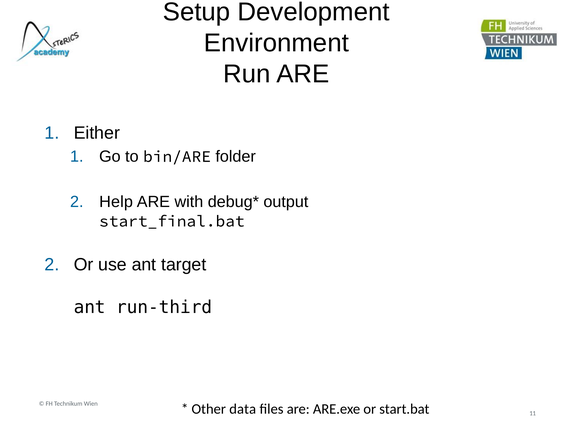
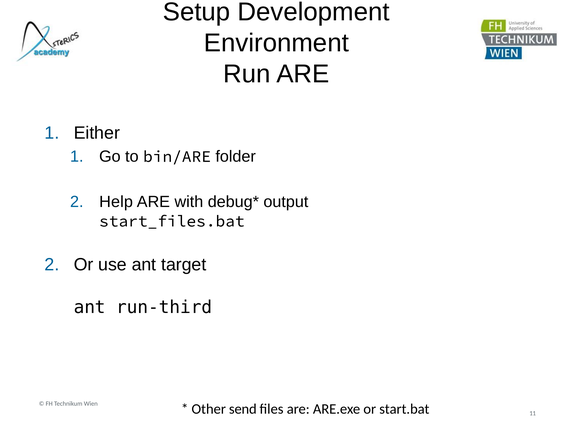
start_final.bat: start_final.bat -> start_files.bat (172, 221)
data: data -> send (243, 409)
